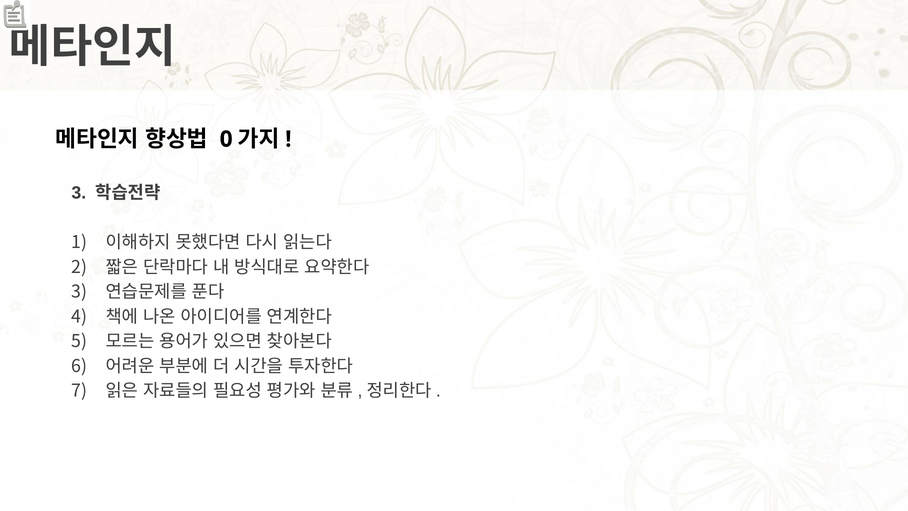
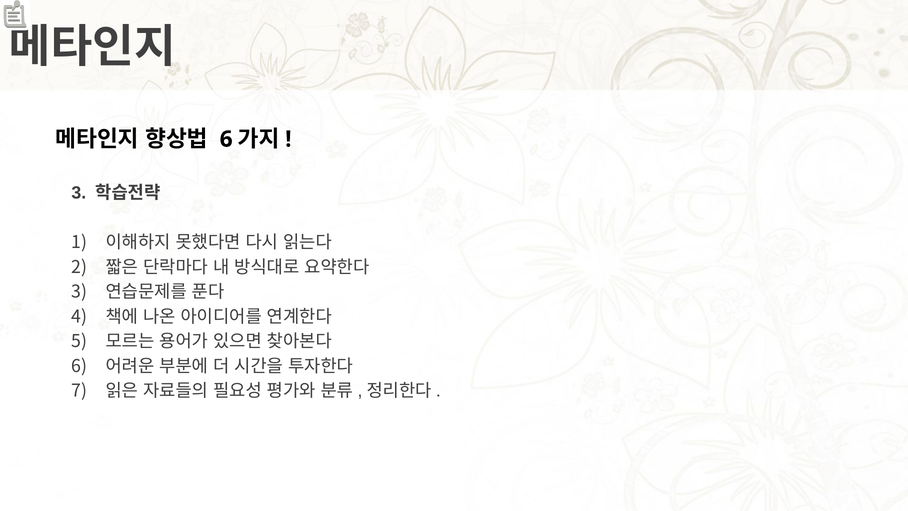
0: 0 -> 6 (226, 139)
